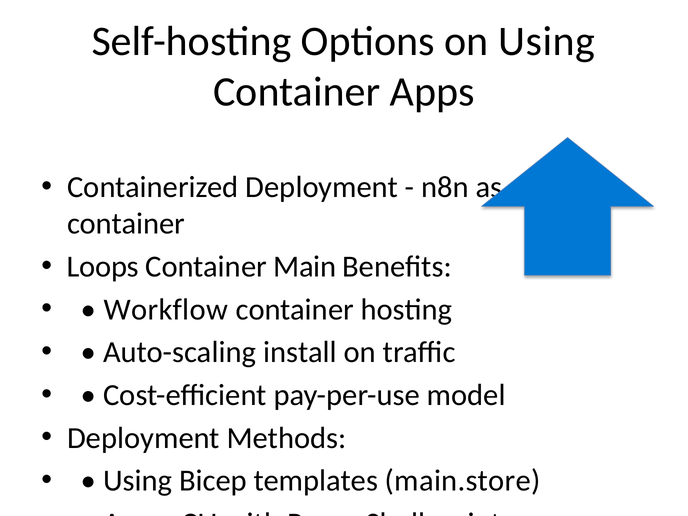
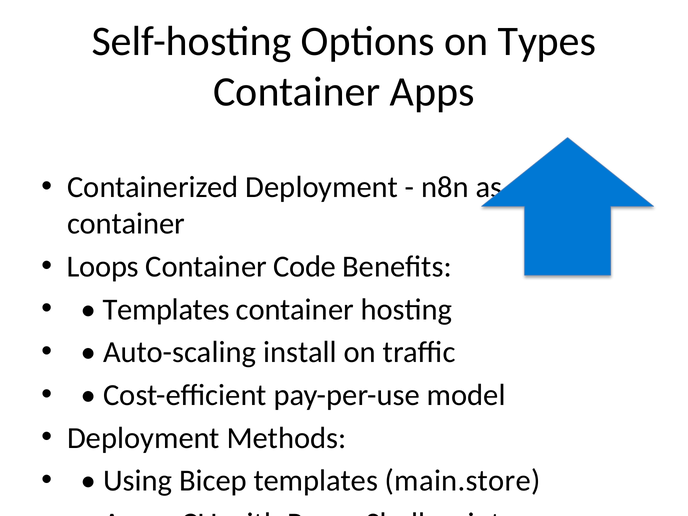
on Using: Using -> Types (547, 41)
Main: Main -> Code (305, 267)
Workflow: Workflow -> Templates (166, 310)
